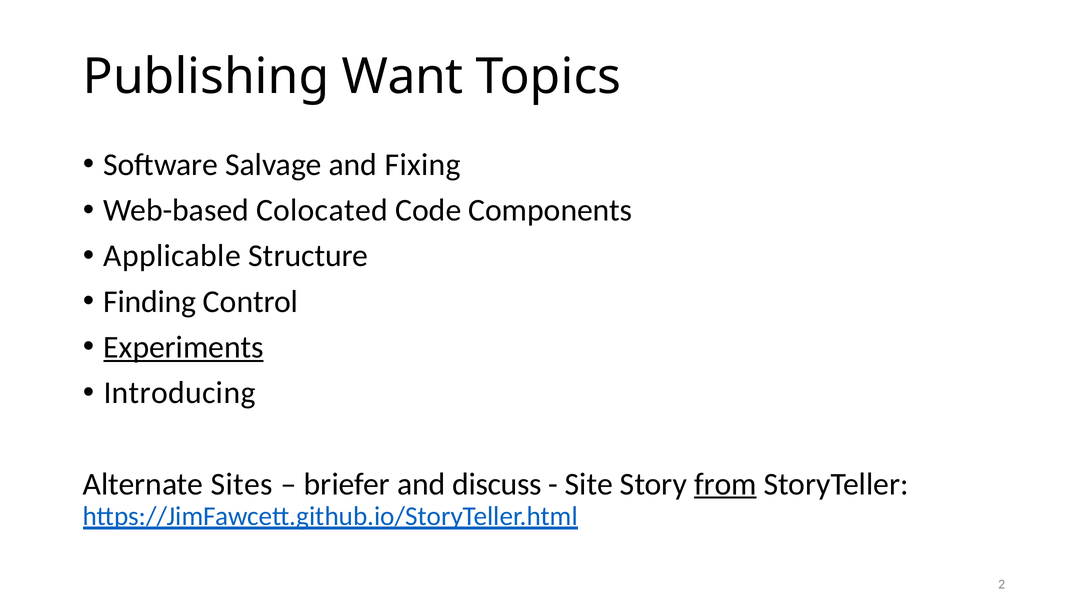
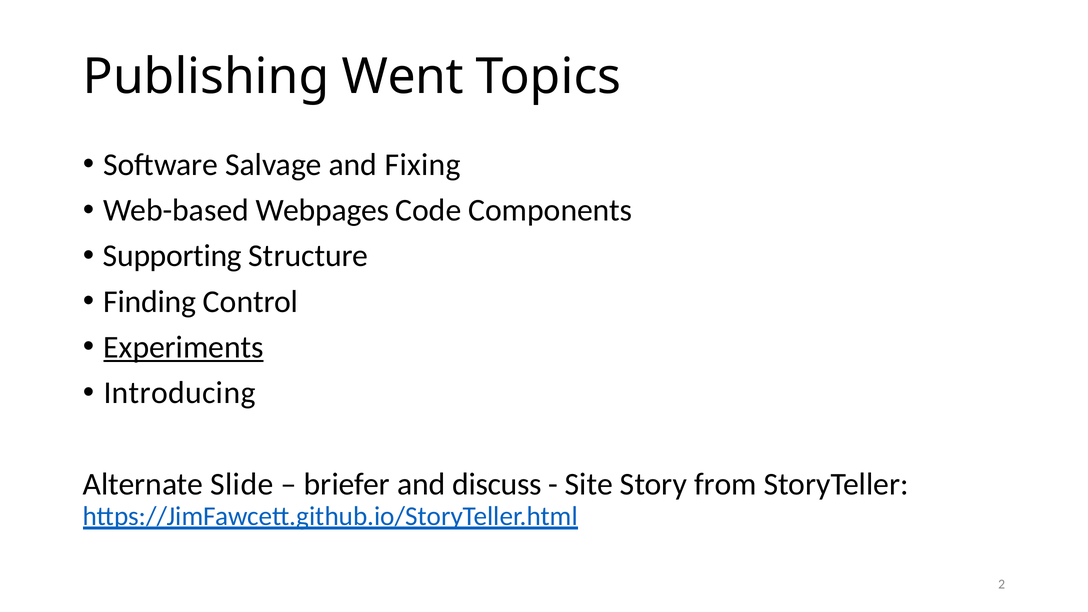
Want: Want -> Went (403, 77)
Colocated: Colocated -> Webpages (322, 210)
Applicable: Applicable -> Supporting (172, 256)
Sites: Sites -> Slide (242, 484)
from underline: present -> none (725, 484)
